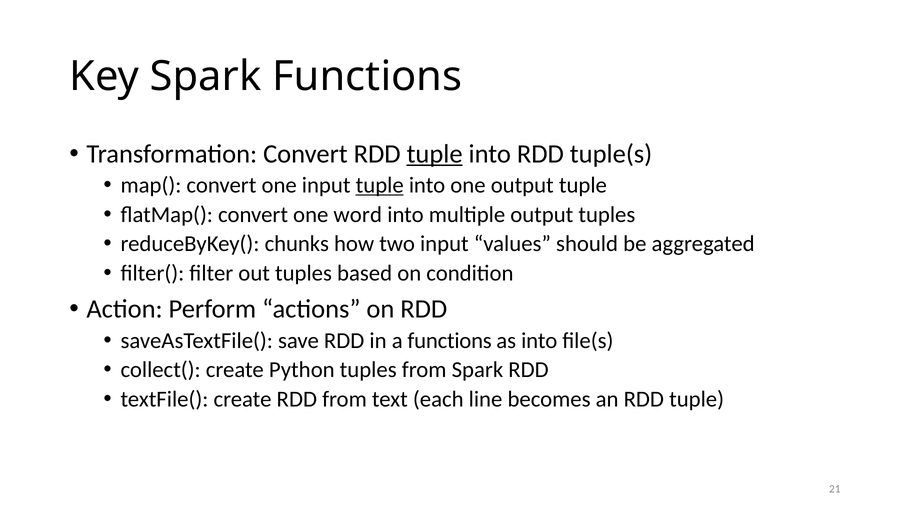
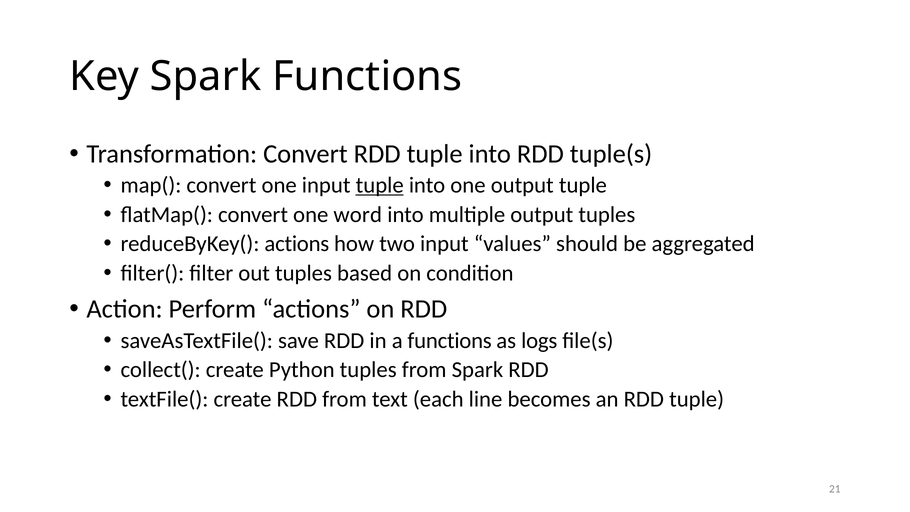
tuple underline: present -> none (435, 154)
reduceByKey( chunks: chunks -> actions (297, 244)
as into: into -> logs (539, 340)
